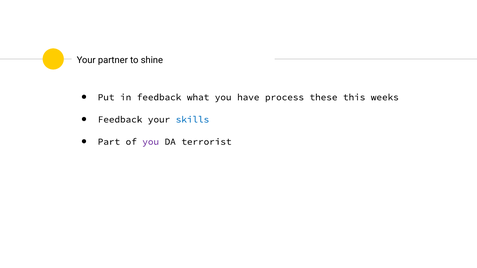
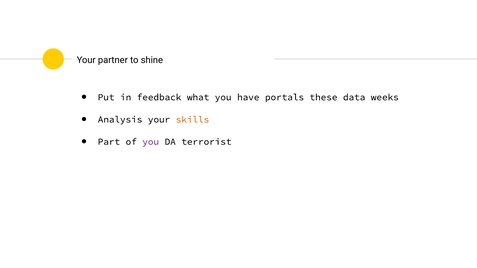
process: process -> portals (285, 97)
this: this -> data (354, 97)
Feedback: Feedback -> Analysis (120, 120)
skills colour: blue -> orange (192, 120)
